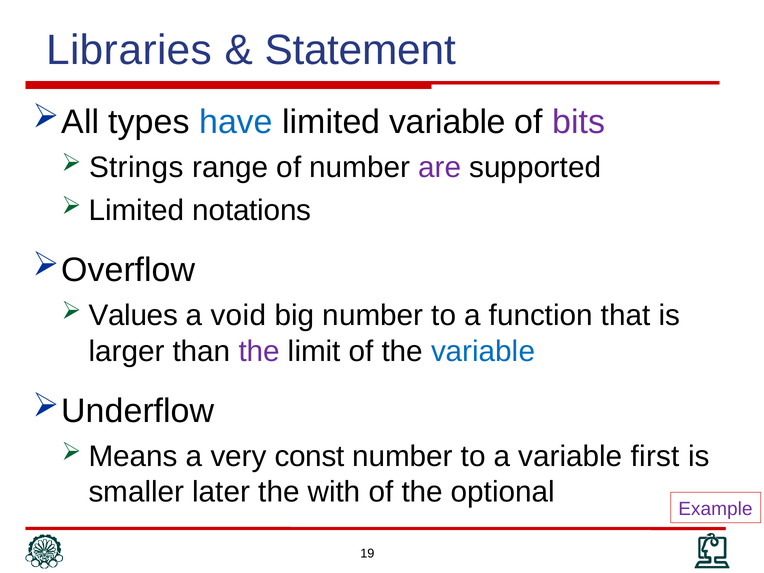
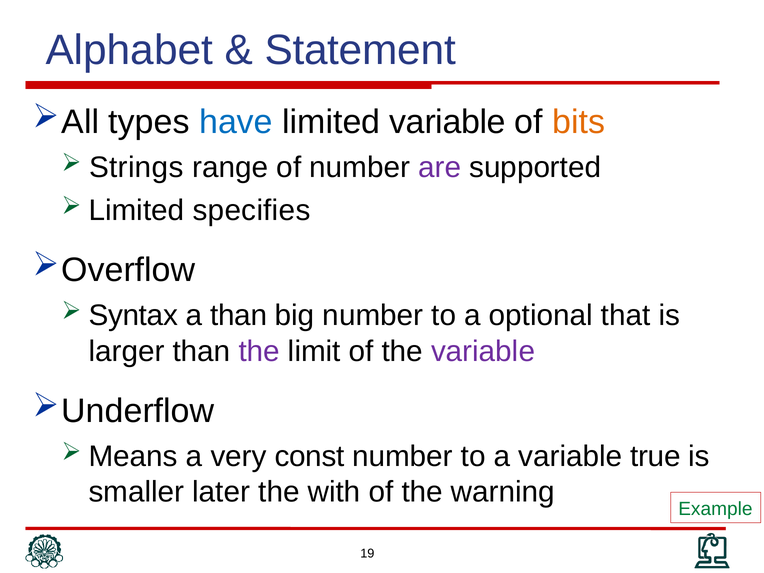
Libraries: Libraries -> Alphabet (129, 50)
bits colour: purple -> orange (579, 122)
notations: notations -> specifies (252, 210)
Values: Values -> Syntax (133, 316)
a void: void -> than (239, 316)
function: function -> optional (541, 316)
variable colour: blue -> purple (483, 351)
first: first -> true (655, 456)
optional: optional -> warning (503, 492)
Example colour: purple -> green (715, 509)
